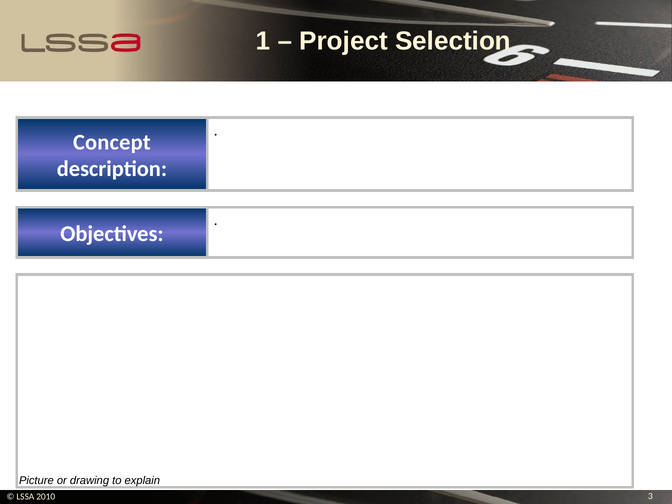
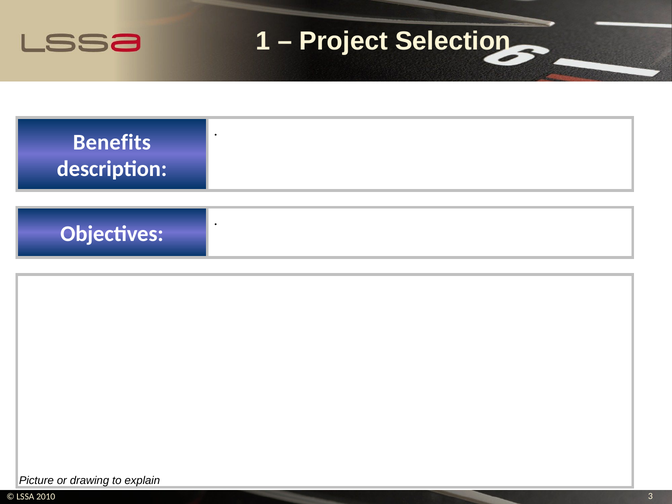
Concept: Concept -> Benefits (112, 142)
